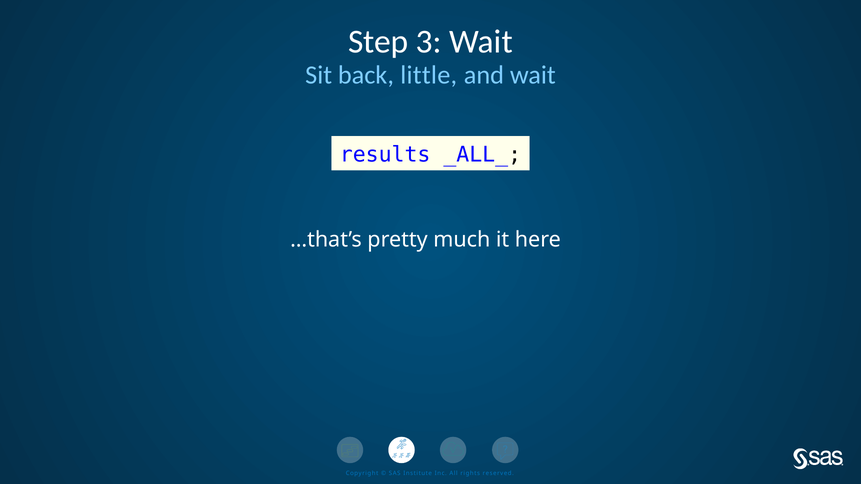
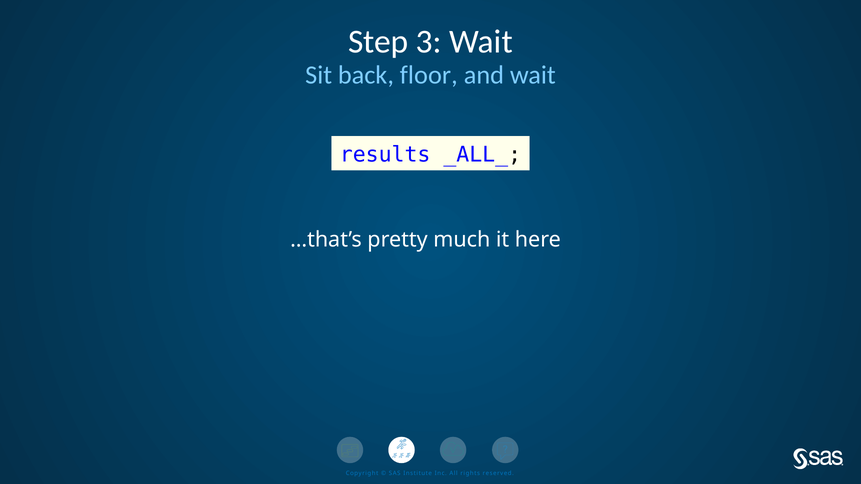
little: little -> floor (429, 75)
